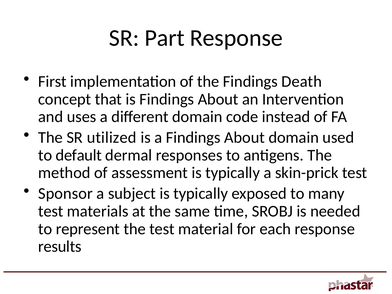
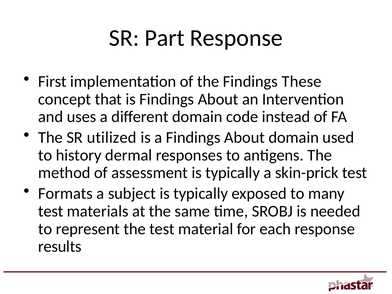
Death: Death -> These (302, 82)
default: default -> history (79, 155)
Sponsor: Sponsor -> Formats (66, 194)
